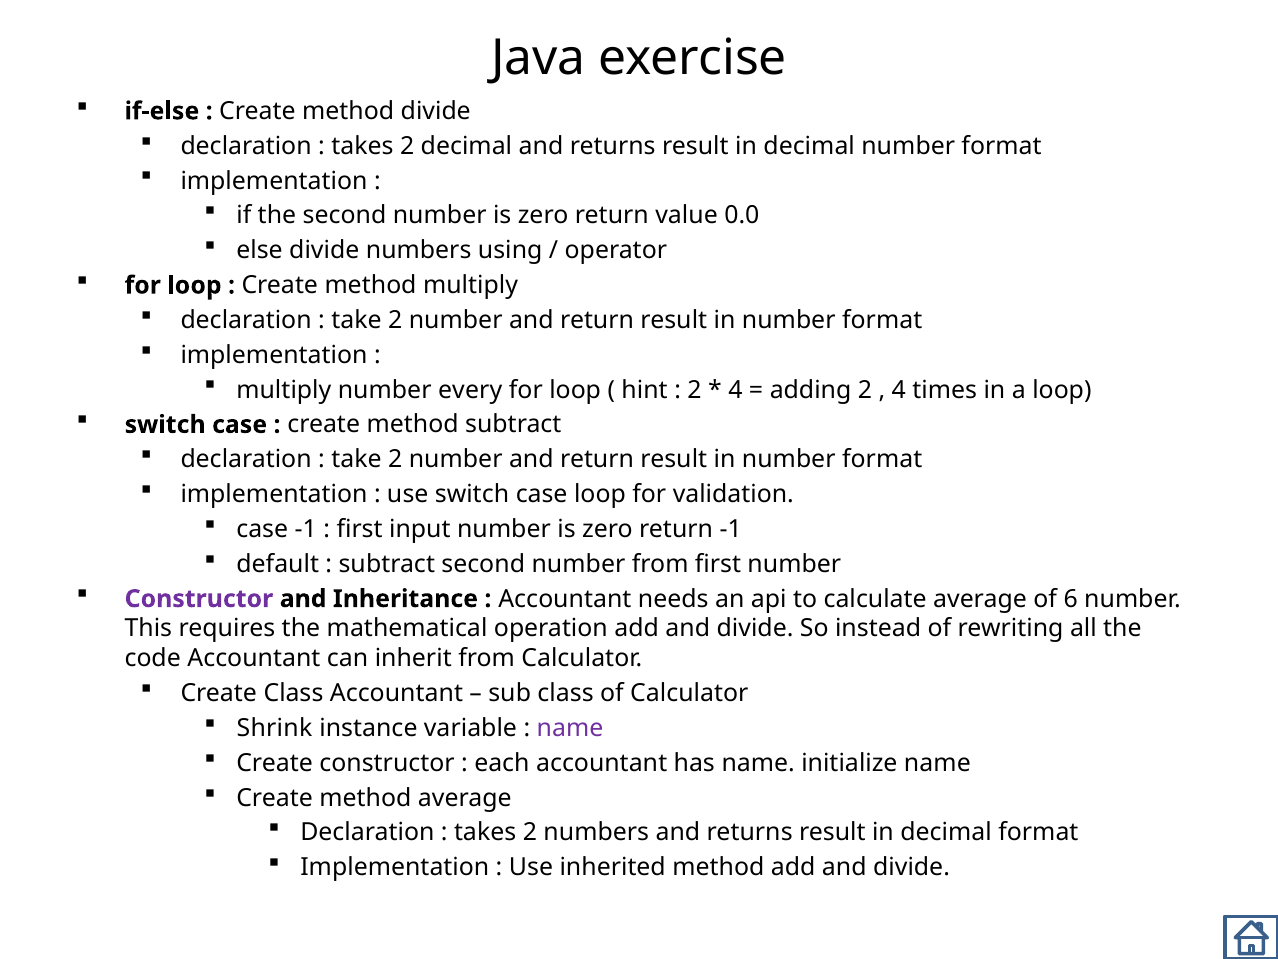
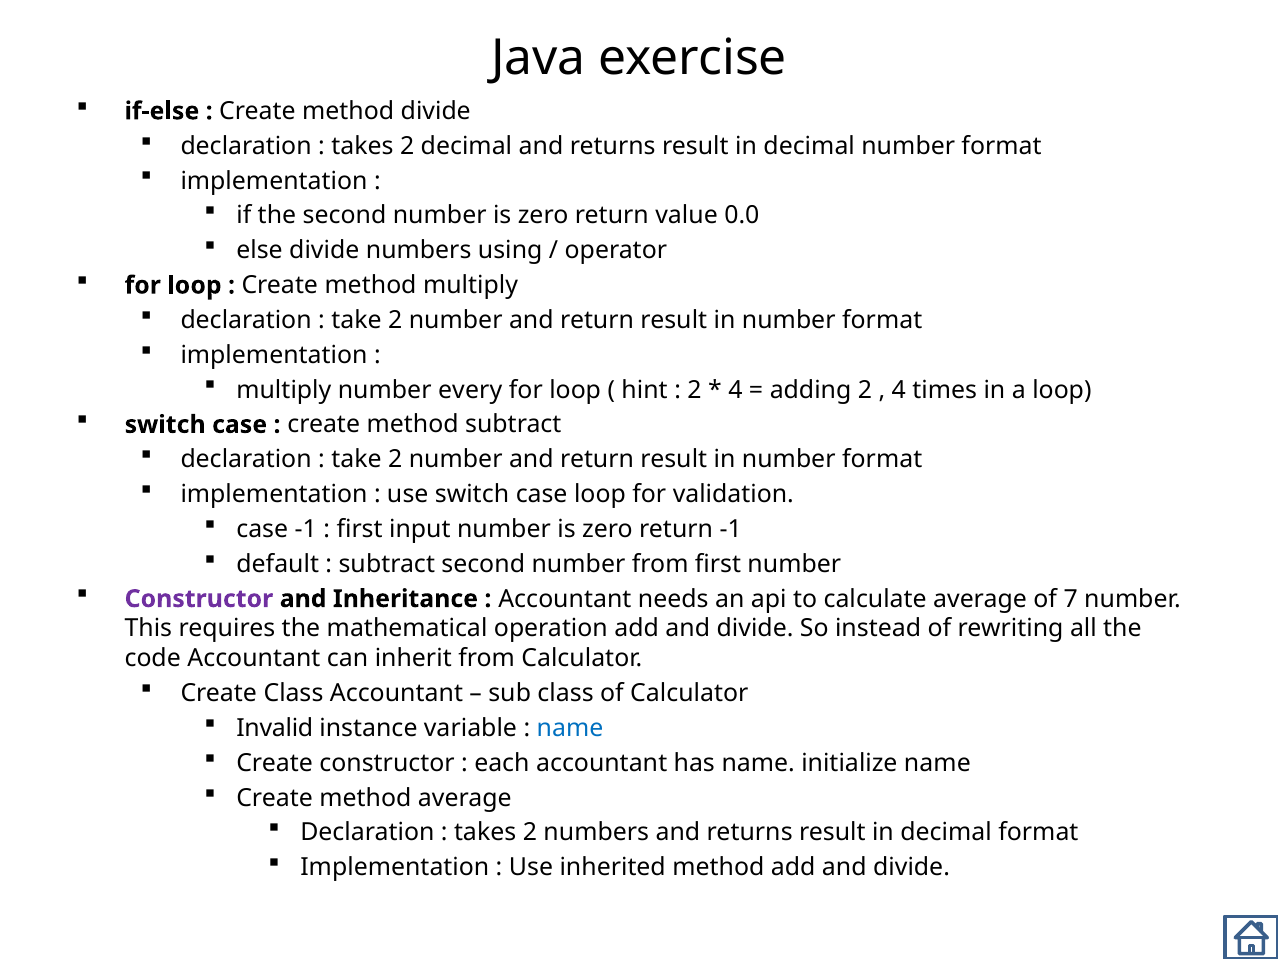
6: 6 -> 7 (1071, 599)
Shrink: Shrink -> Invalid (275, 728)
name colour: purple -> blue (570, 728)
